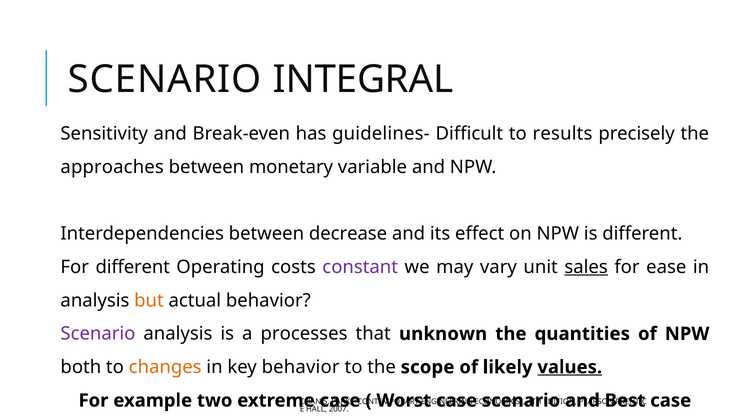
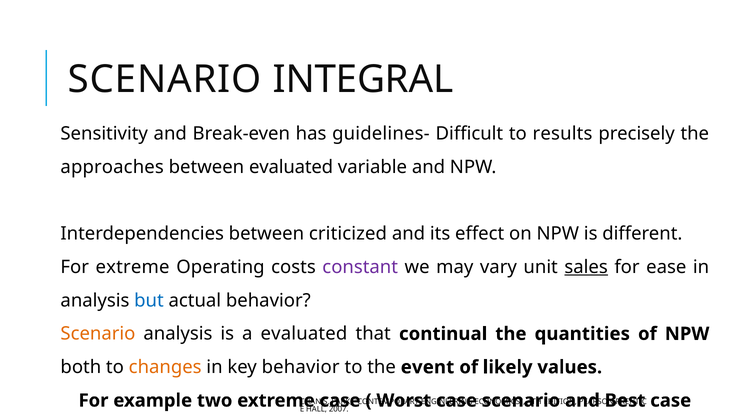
between monetary: monetary -> evaluated (291, 167)
decrease: decrease -> criticized (348, 234)
For different: different -> extreme (133, 267)
but colour: orange -> blue (149, 300)
Scenario colour: purple -> orange (98, 334)
a processes: processes -> evaluated (304, 334)
unknown: unknown -> continual (443, 334)
scope: scope -> event (428, 367)
values underline: present -> none (570, 367)
